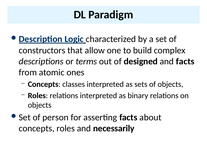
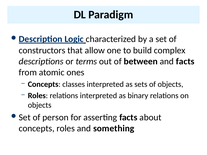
designed: designed -> between (141, 61)
necessarily: necessarily -> something (114, 129)
